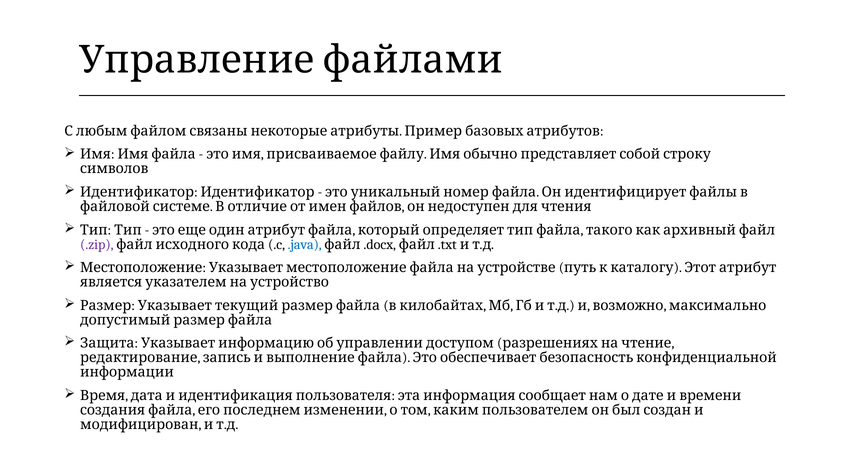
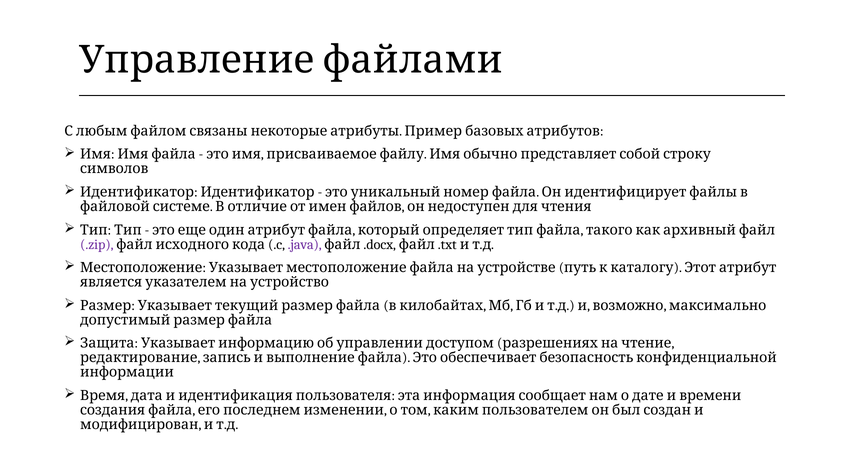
.java colour: blue -> purple (305, 244)
